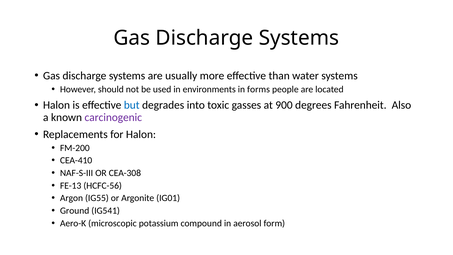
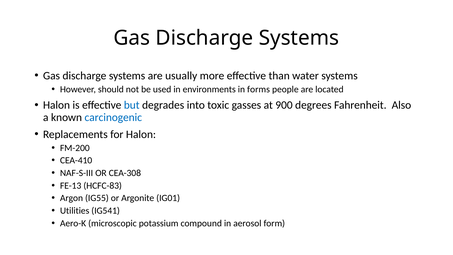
carcinogenic colour: purple -> blue (113, 117)
HCFC-56: HCFC-56 -> HCFC-83 (103, 185)
Ground: Ground -> Utilities (75, 211)
